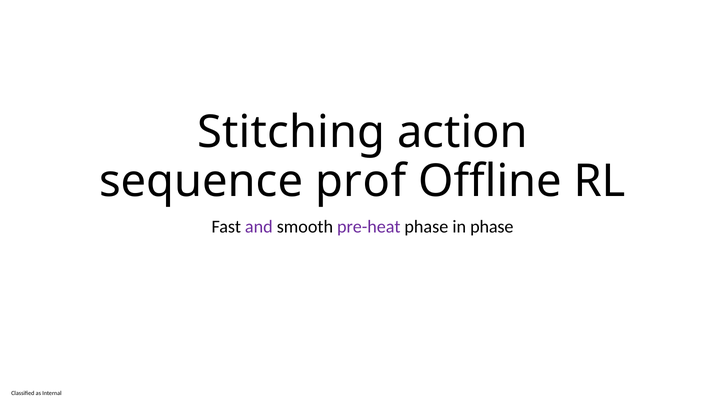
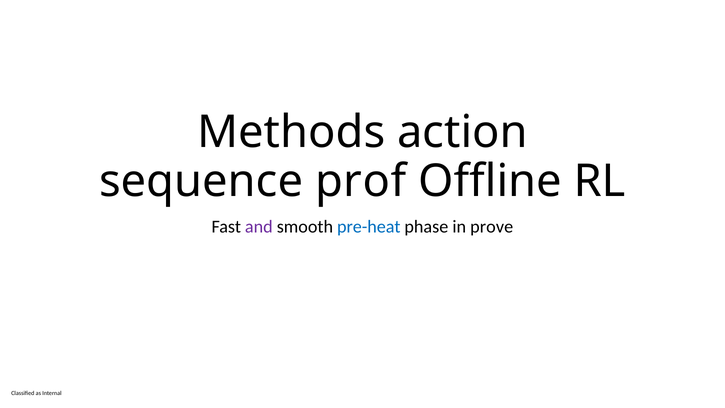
Stitching: Stitching -> Methods (291, 132)
pre-heat colour: purple -> blue (369, 227)
in phase: phase -> prove (492, 227)
